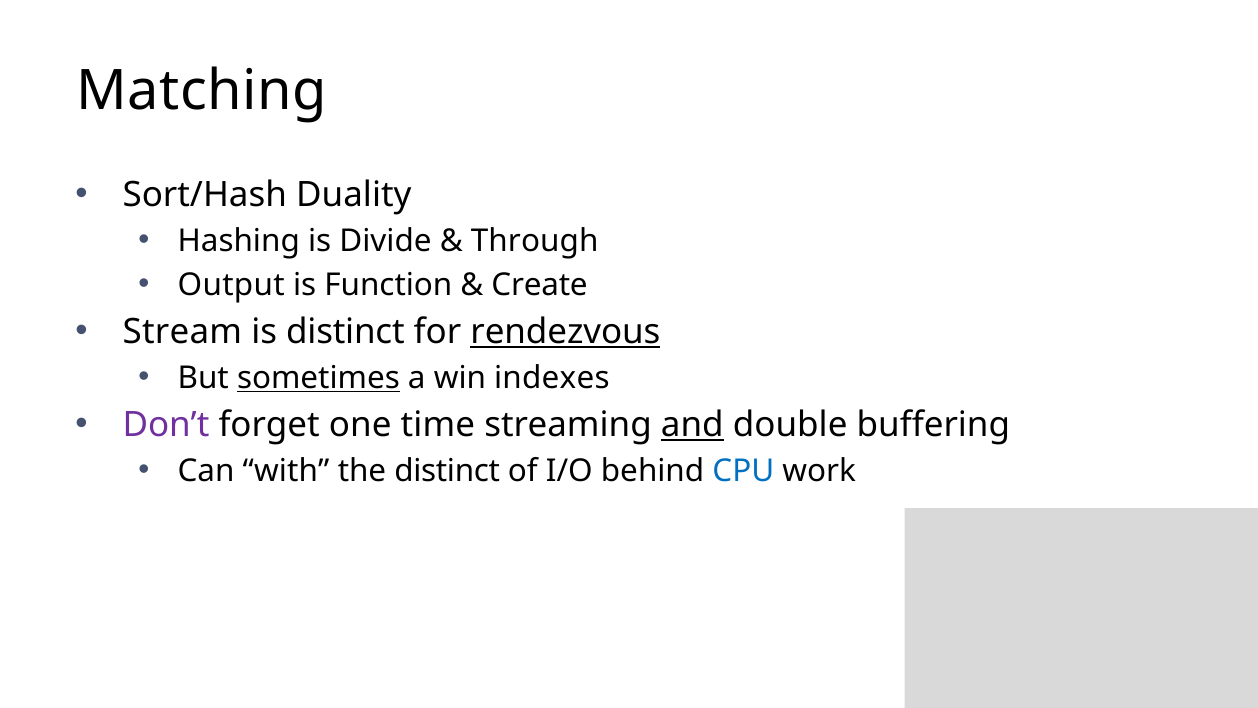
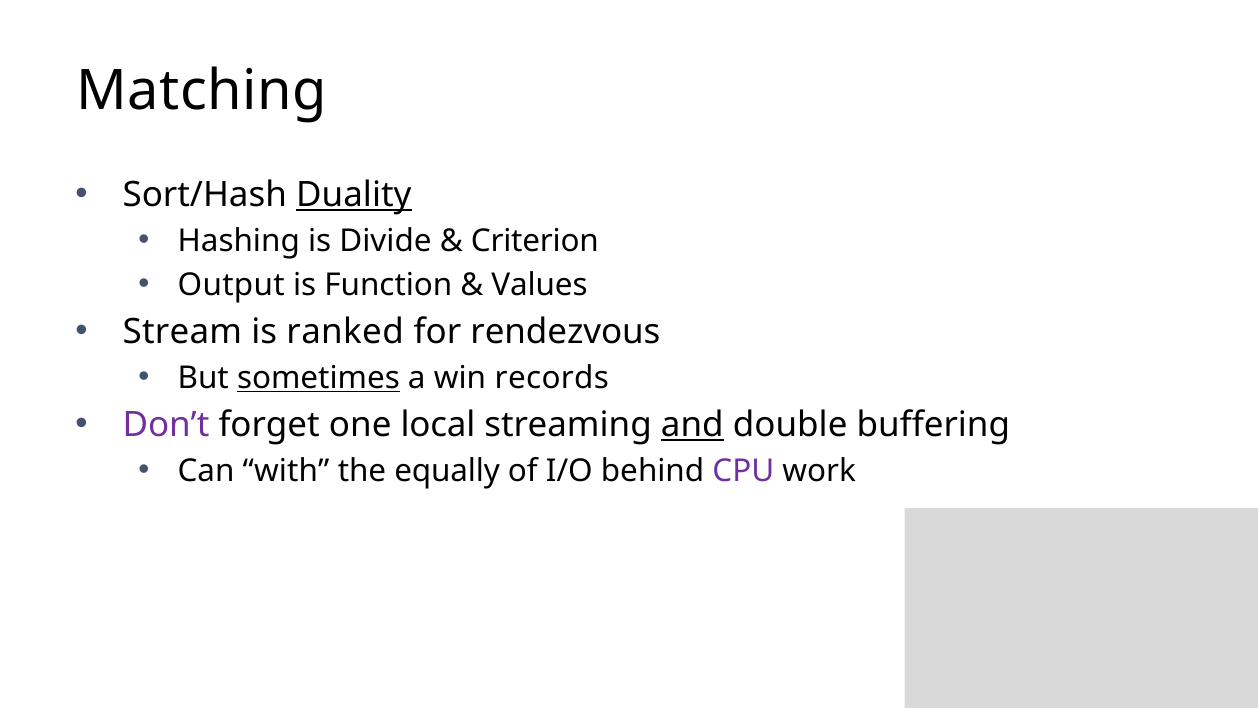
Duality underline: none -> present (354, 195)
Through: Through -> Criterion (535, 241)
Create: Create -> Values (539, 285)
is distinct: distinct -> ranked (345, 332)
rendezvous underline: present -> none (565, 332)
indexes: indexes -> records (552, 378)
time: time -> local (438, 425)
the distinct: distinct -> equally (447, 471)
CPU colour: blue -> purple (743, 471)
